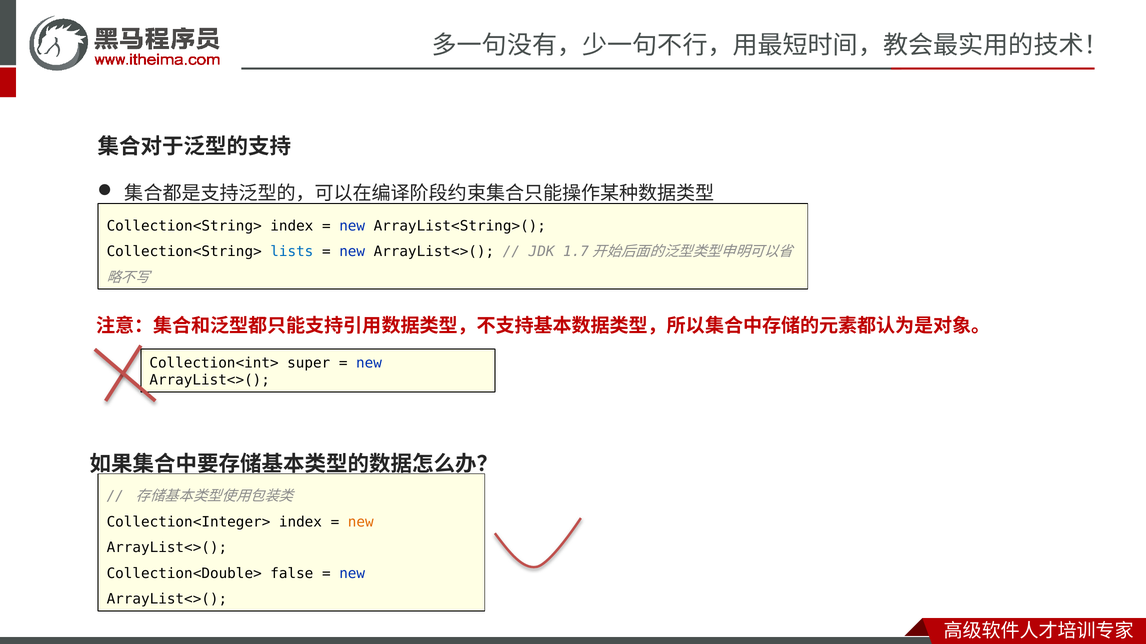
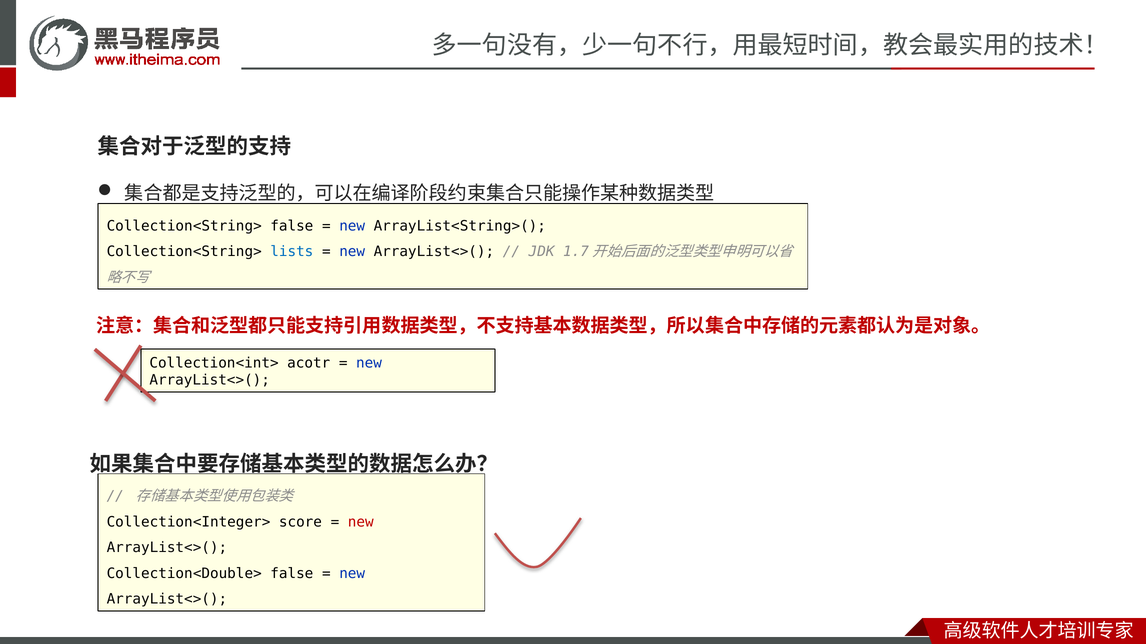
Collection<String> index: index -> false (292, 226)
super: super -> acotr (309, 363)
Collection<Integer> index: index -> score (300, 522)
new colour: orange -> red (361, 522)
